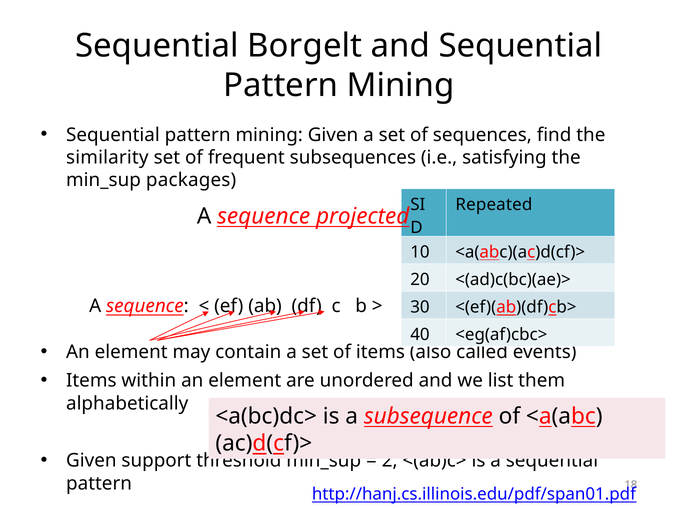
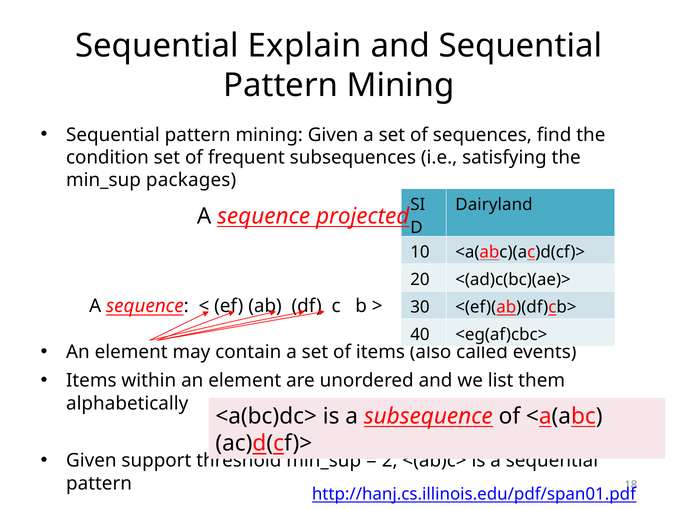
Borgelt: Borgelt -> Explain (305, 46)
similarity: similarity -> condition (107, 157)
Repeated: Repeated -> Dairyland (494, 204)
